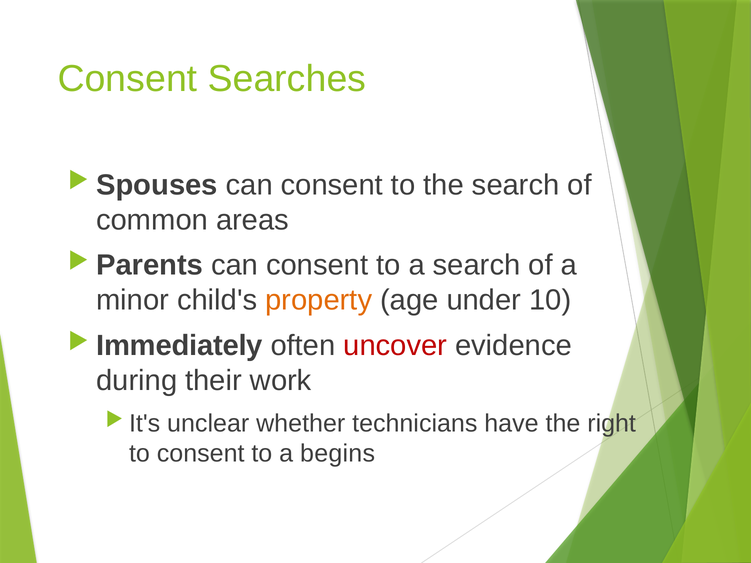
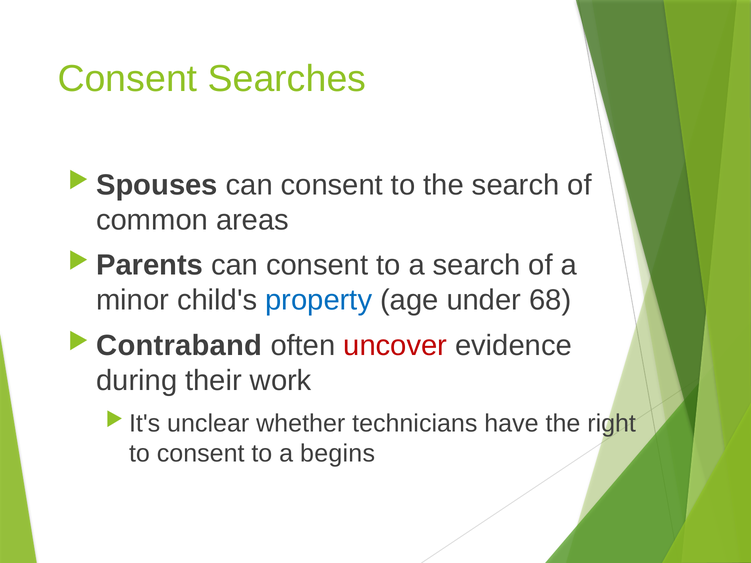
property colour: orange -> blue (319, 300)
10: 10 -> 68 (550, 300)
Immediately: Immediately -> Contraband (179, 346)
